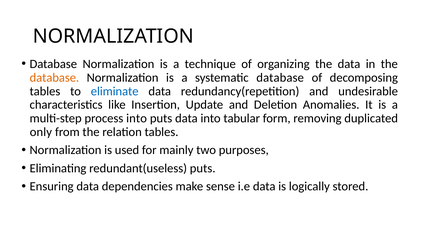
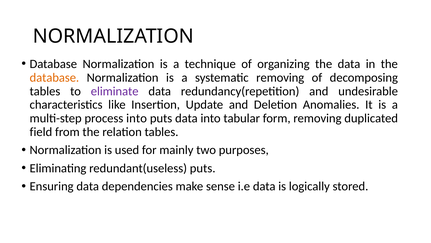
systematic database: database -> removing (280, 77)
eliminate colour: blue -> purple (115, 91)
only: only -> field (41, 132)
